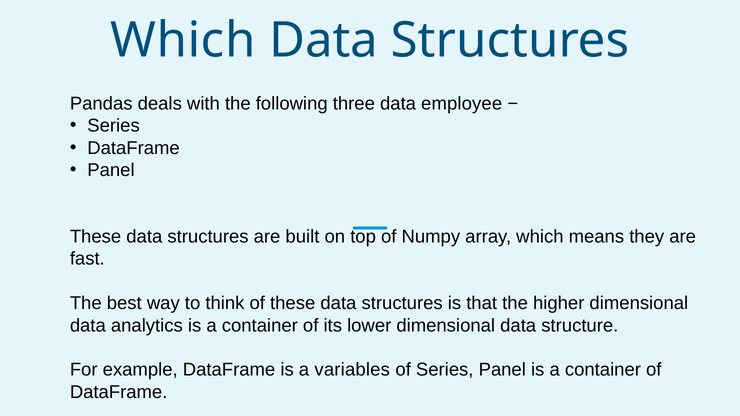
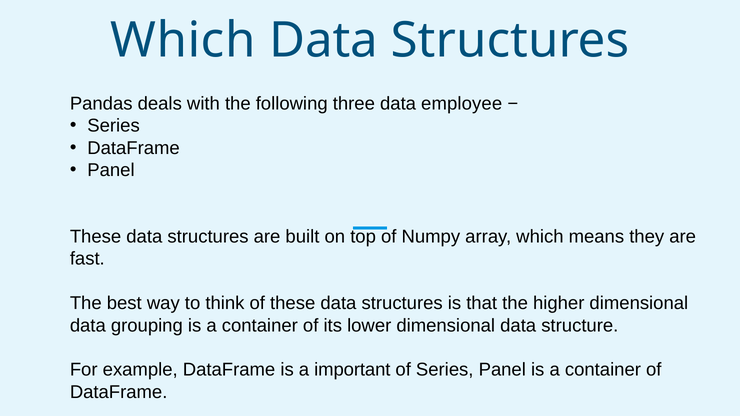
analytics: analytics -> grouping (147, 326)
variables: variables -> important (352, 370)
